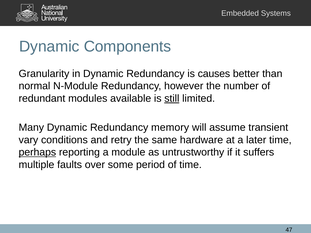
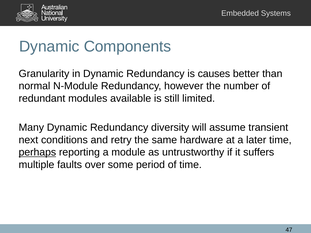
still underline: present -> none (172, 99)
memory: memory -> diversity (170, 128)
vary: vary -> next (28, 140)
